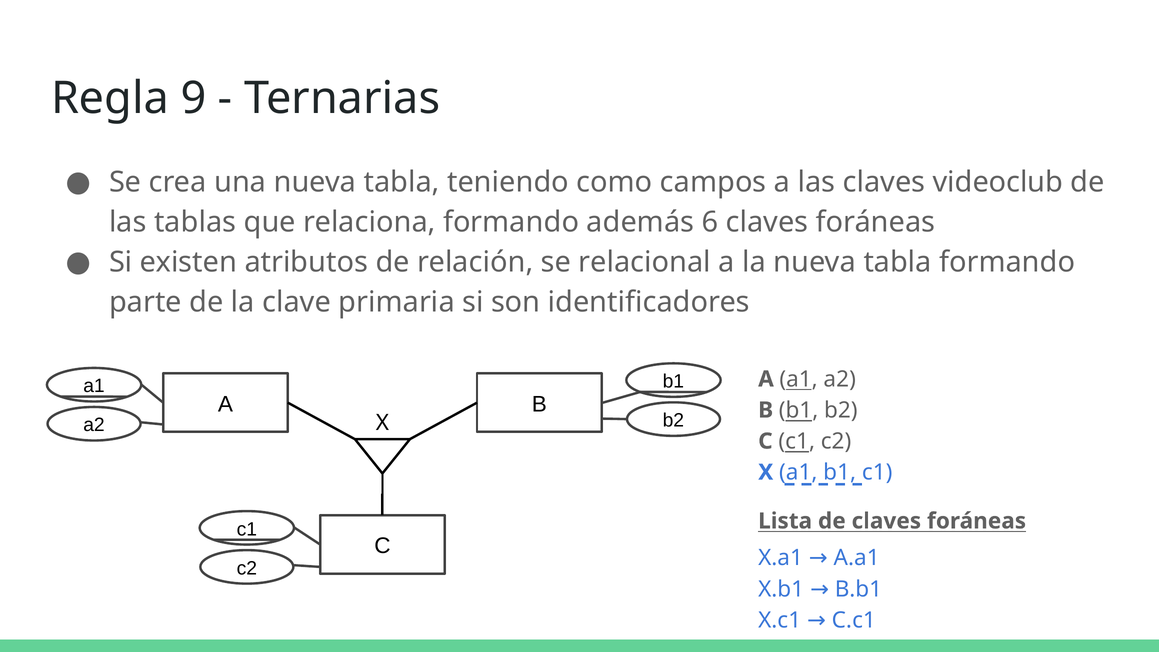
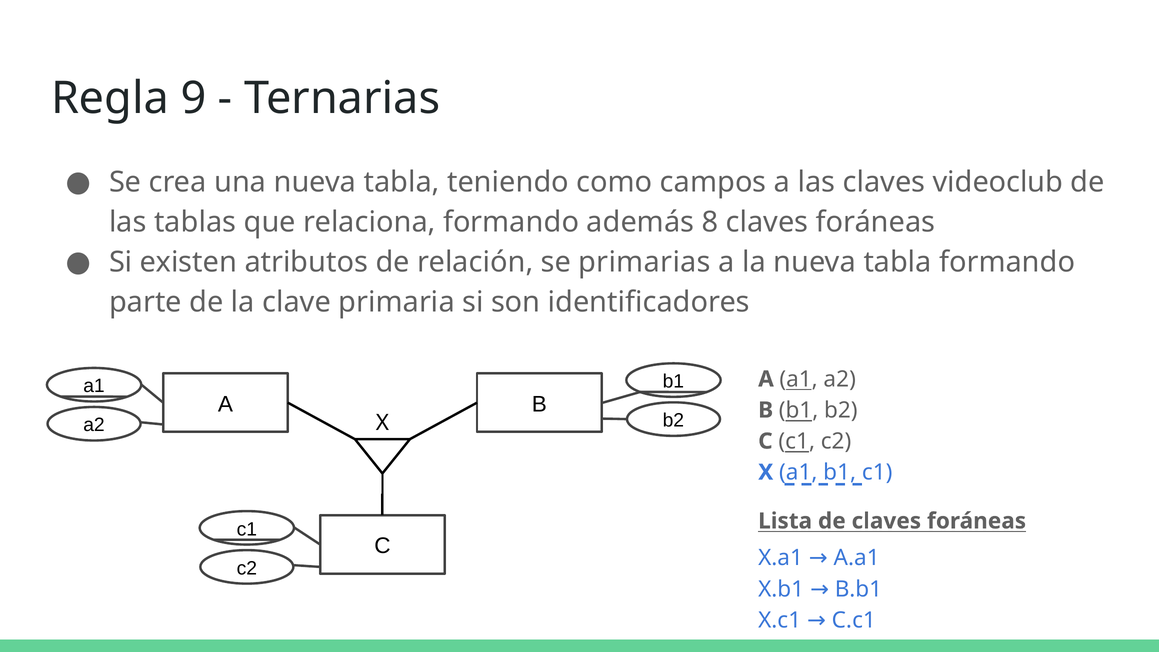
6: 6 -> 8 (710, 222)
relacional: relacional -> primarias (645, 262)
